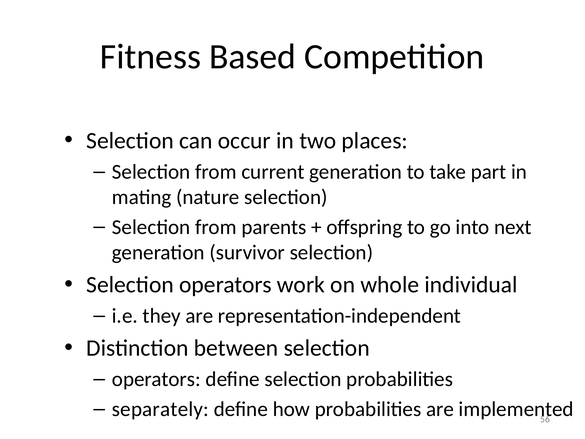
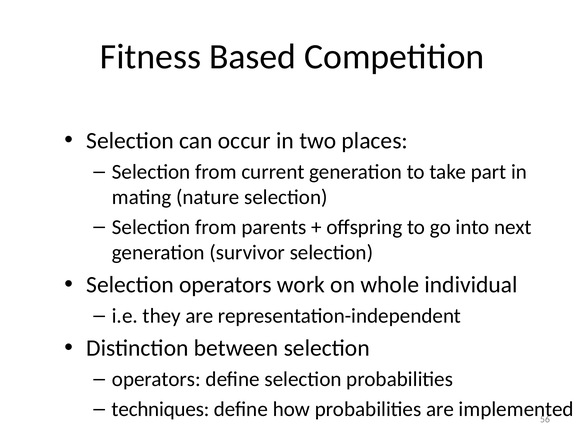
separately: separately -> techniques (161, 409)
